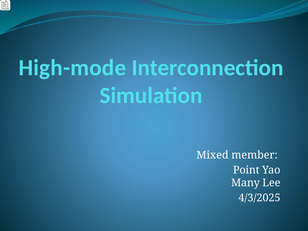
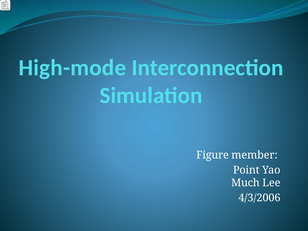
Mixed: Mixed -> Figure (213, 155)
Many: Many -> Much (245, 183)
4/3/2025: 4/3/2025 -> 4/3/2006 (259, 198)
